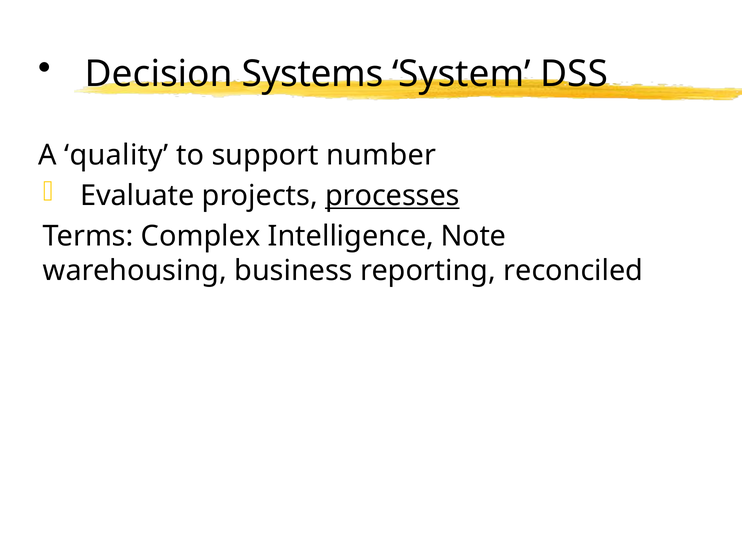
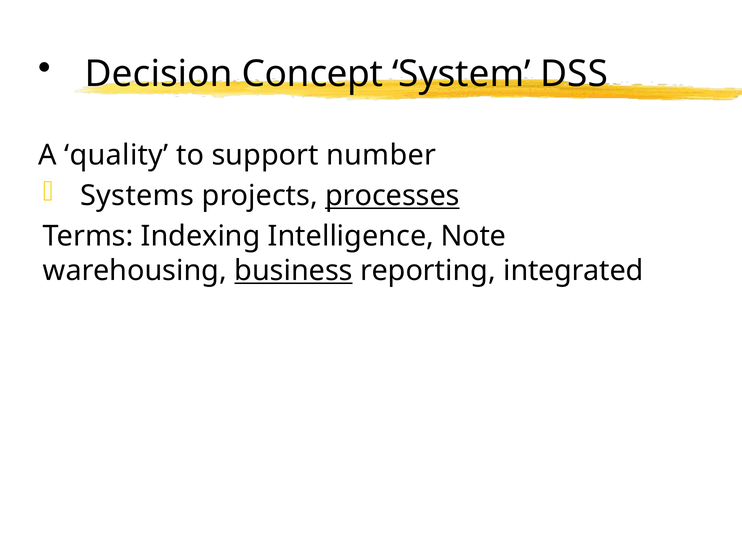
Systems: Systems -> Concept (313, 74)
Evaluate: Evaluate -> Systems (137, 196)
Complex: Complex -> Indexing (201, 236)
business underline: none -> present (294, 271)
reconciled: reconciled -> integrated (573, 271)
